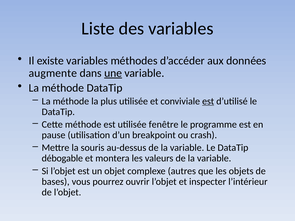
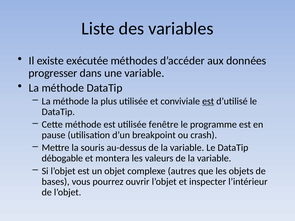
existe variables: variables -> exécutée (87, 61)
augmente: augmente -> progresser (53, 73)
une underline: present -> none (113, 73)
